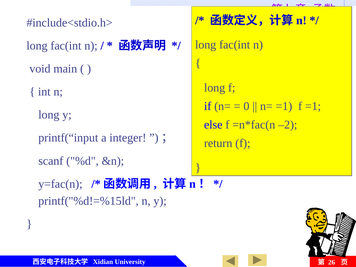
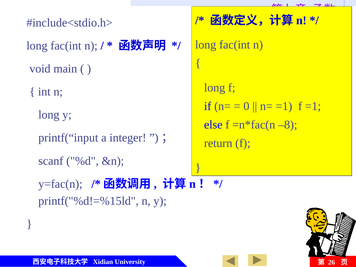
–2: –2 -> –8 (288, 125)
